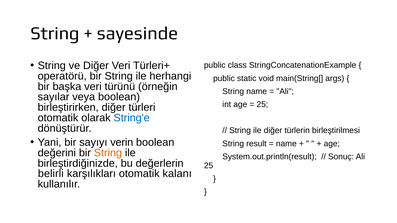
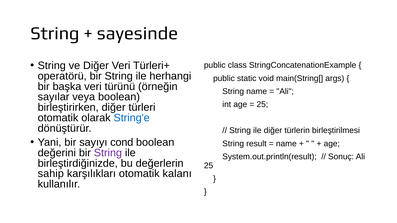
verin: verin -> cond (122, 143)
String colour: orange -> purple (108, 153)
belirli: belirli -> sahip (51, 174)
